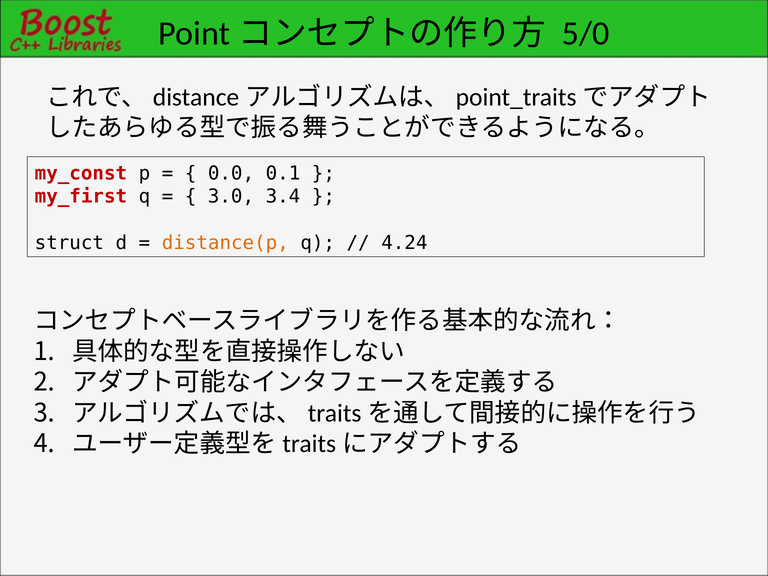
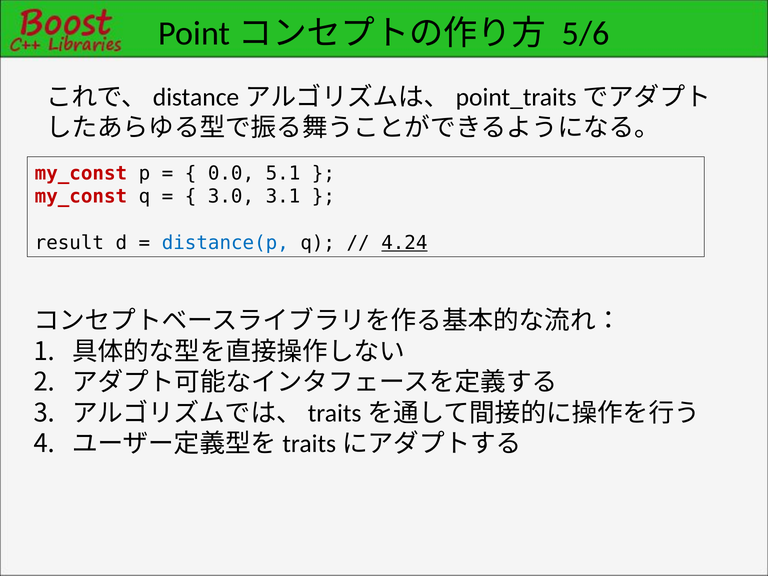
5/0: 5/0 -> 5/6 (586, 33)
0.1: 0.1 -> 5.1 (283, 174)
my_first: my_first -> my_const (81, 197)
3.4: 3.4 -> 3.1 (283, 197)
struct: struct -> result (69, 243)
distance(p colour: orange -> blue (225, 243)
4.24 underline: none -> present (404, 243)
